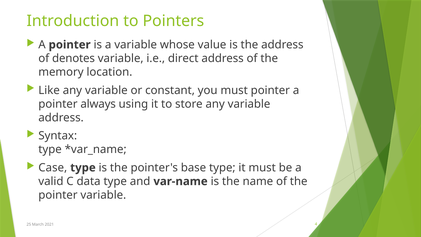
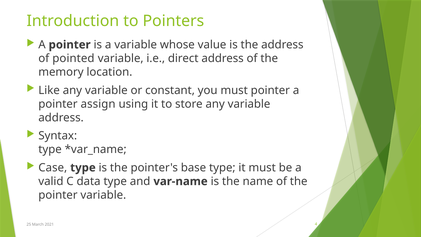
denotes: denotes -> pointed (73, 58)
always: always -> assign (98, 104)
